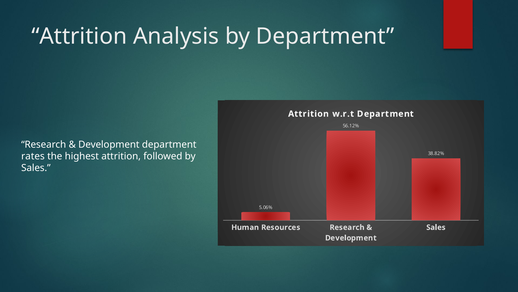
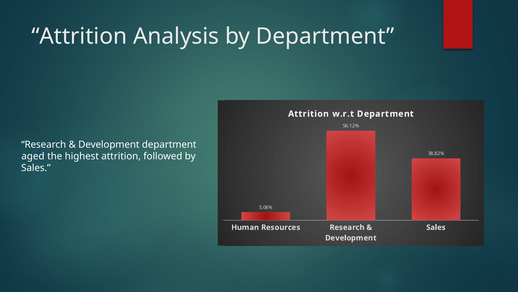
rates: rates -> aged (33, 156)
